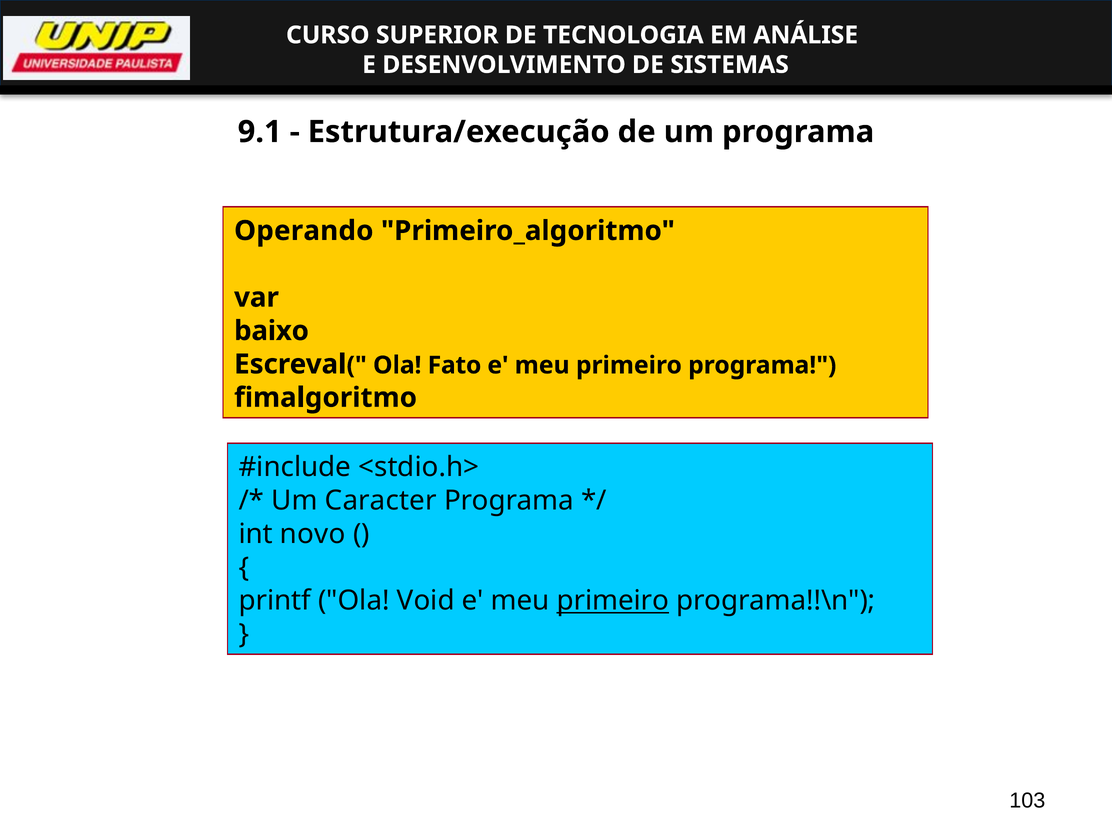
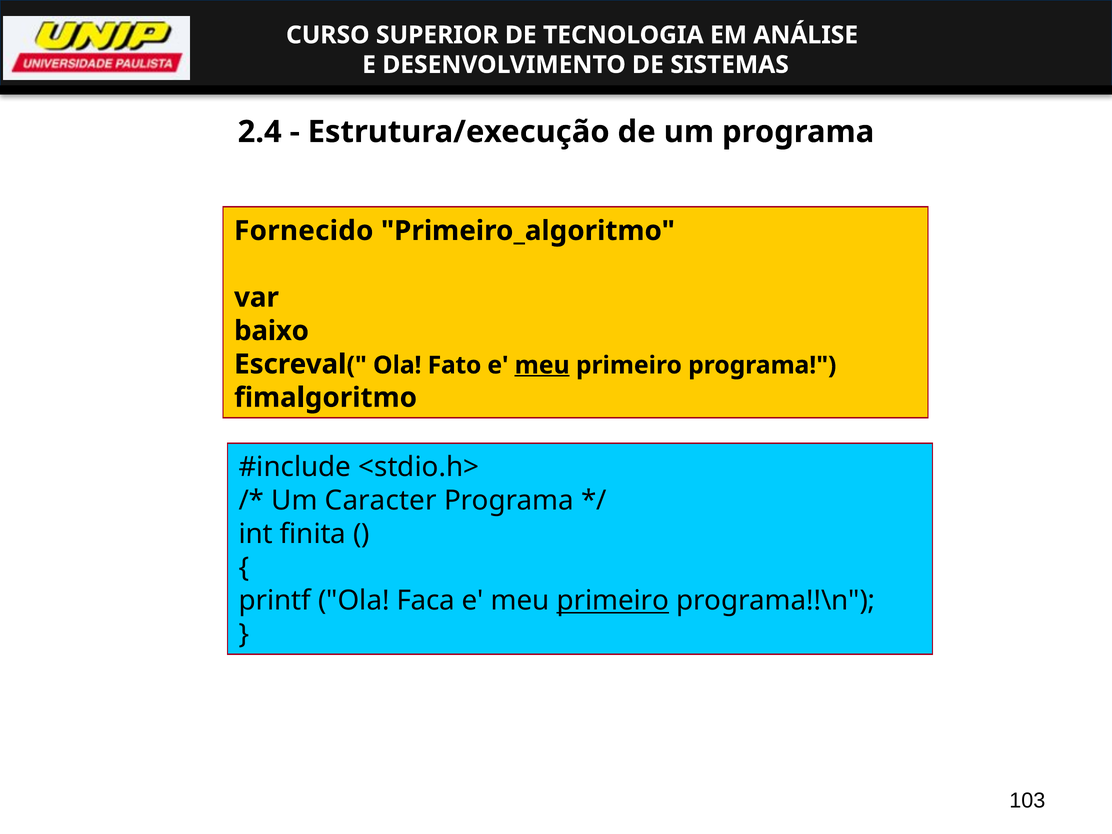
9.1: 9.1 -> 2.4 (260, 132)
Operando: Operando -> Fornecido (304, 231)
meu underline: none -> present (542, 365)
novo: novo -> finita (313, 534)
Void: Void -> Faca (426, 601)
